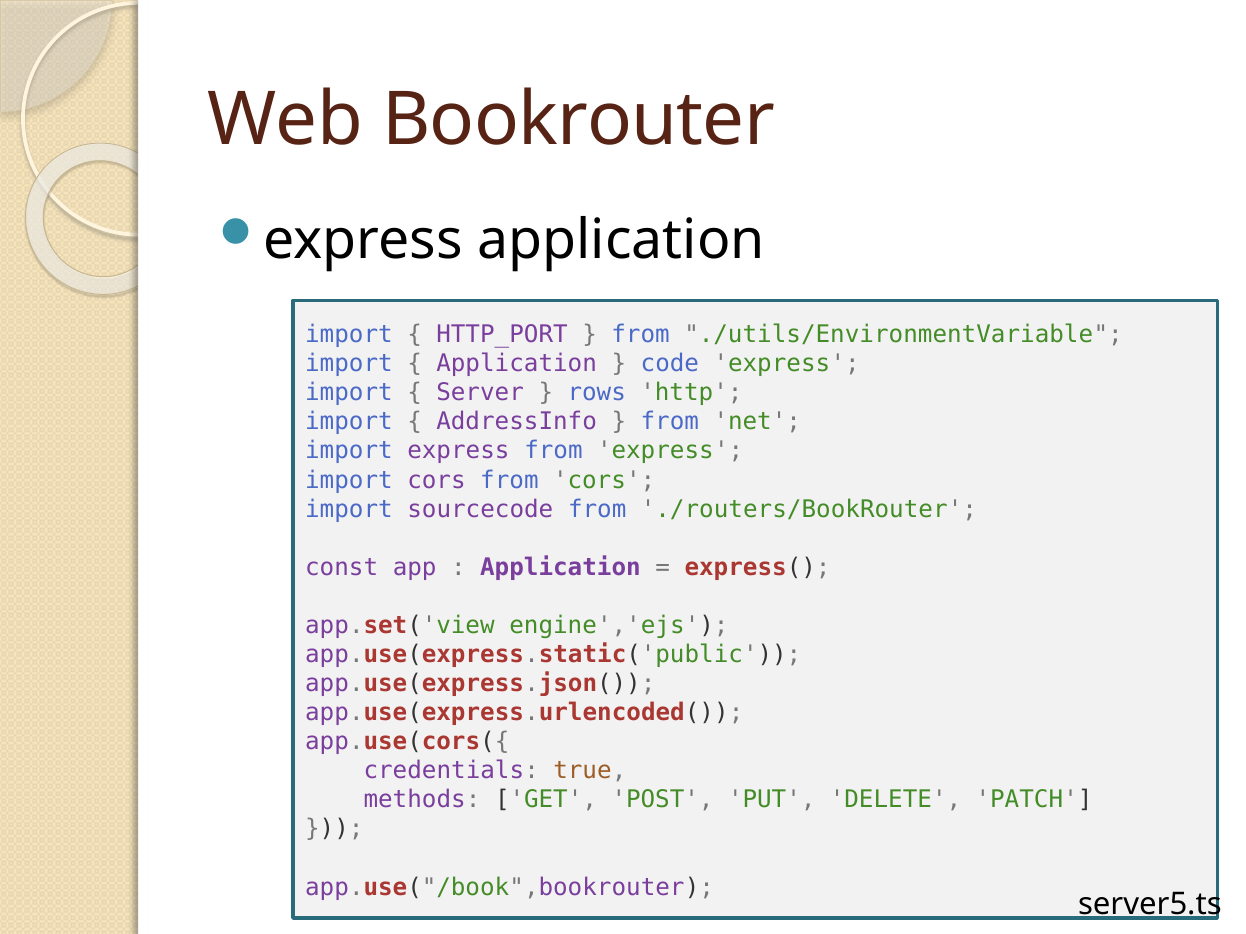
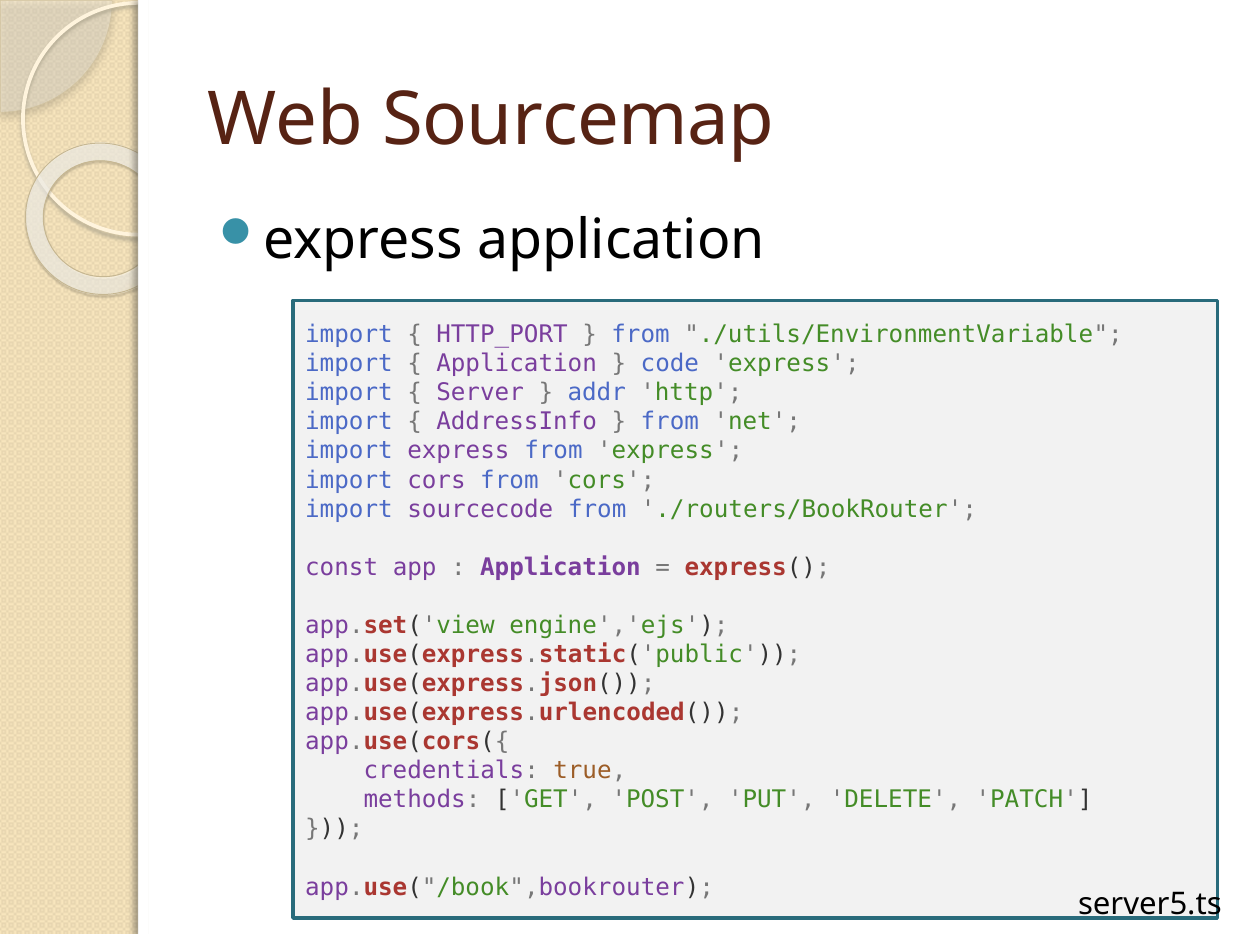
Bookrouter: Bookrouter -> Sourcemap (579, 120)
rows: rows -> addr (597, 393)
